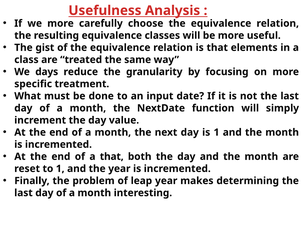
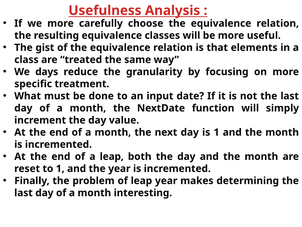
a that: that -> leap (112, 156)
